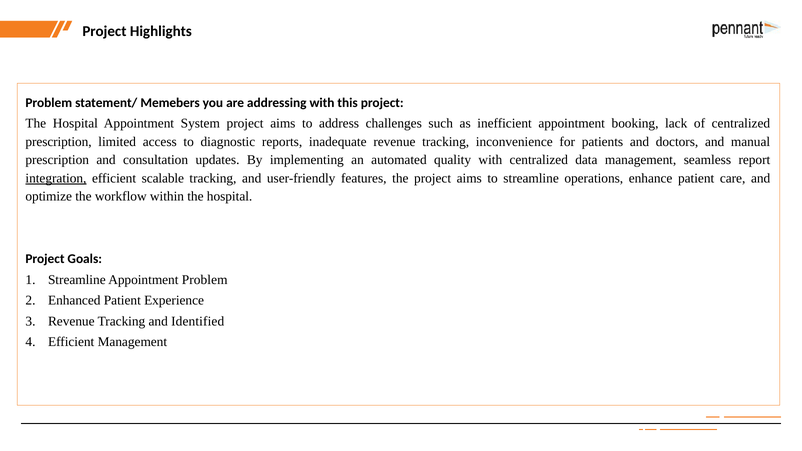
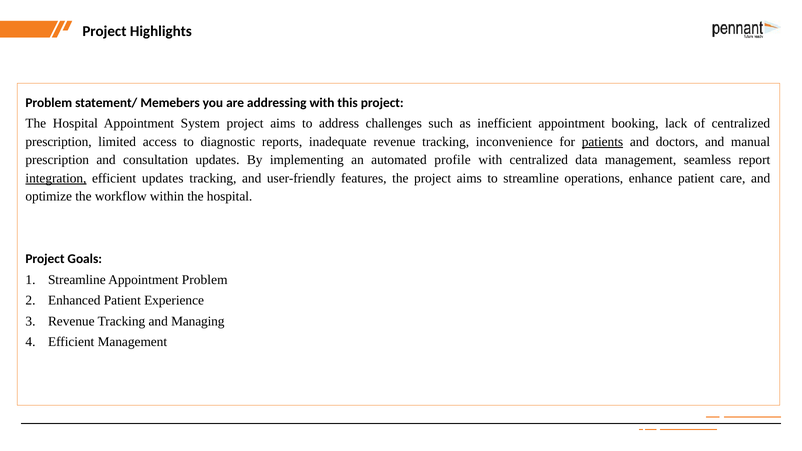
patients underline: none -> present (602, 142)
quality: quality -> profile (453, 160)
efficient scalable: scalable -> updates (163, 178)
Identified: Identified -> Managing (198, 321)
